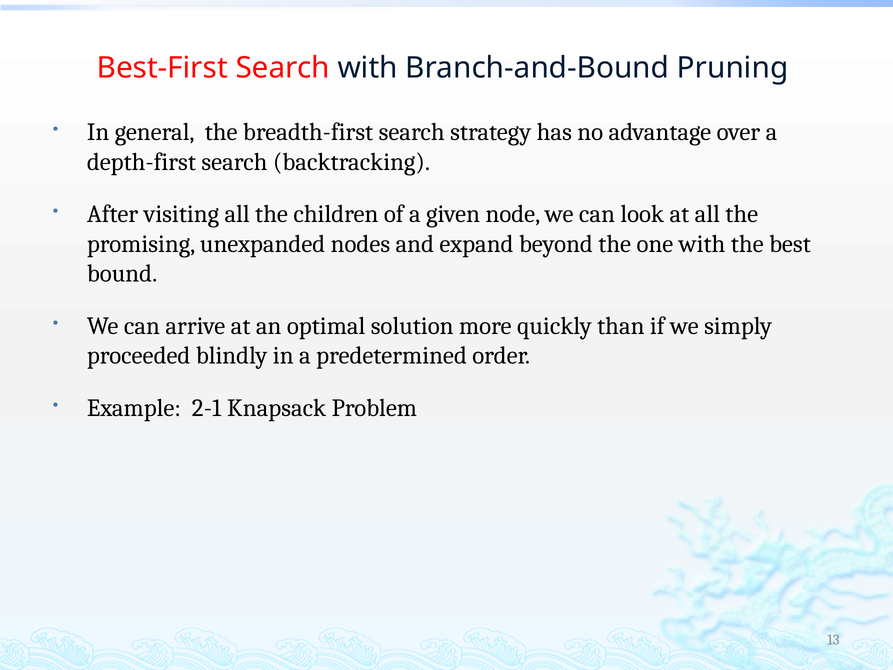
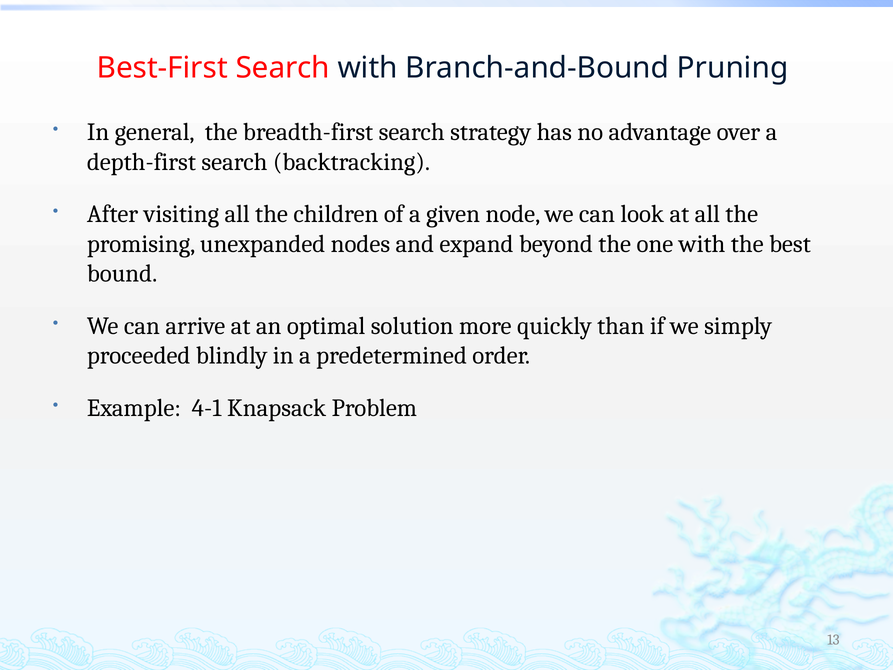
2-1: 2-1 -> 4-1 (207, 408)
